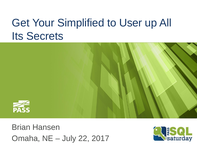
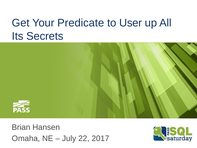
Simplified: Simplified -> Predicate (81, 23)
